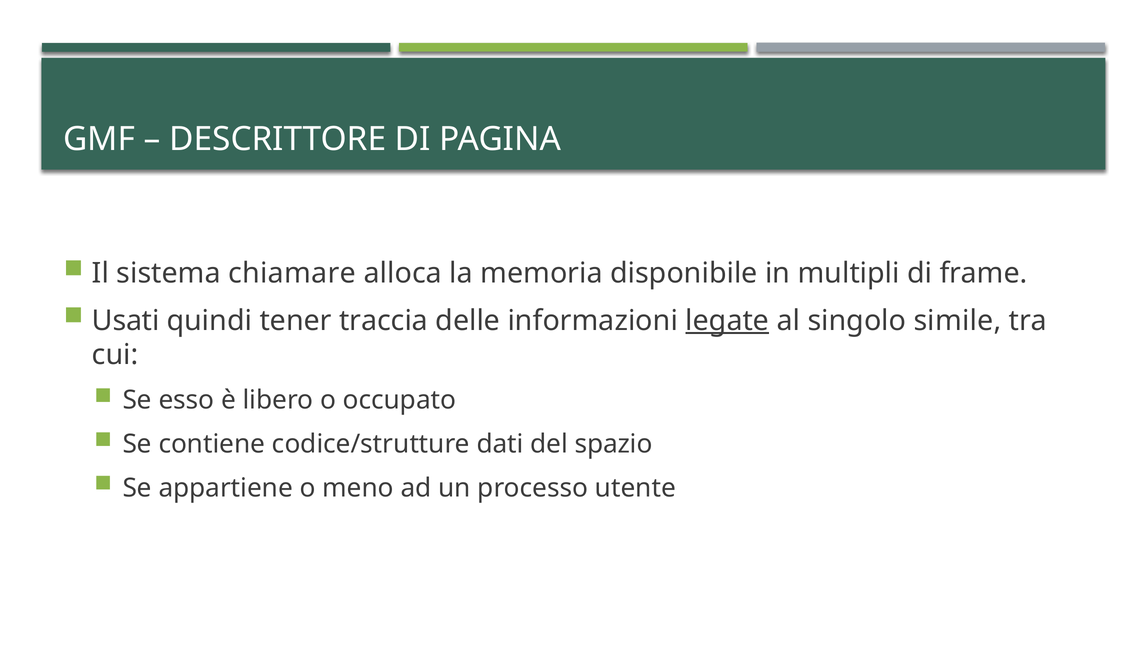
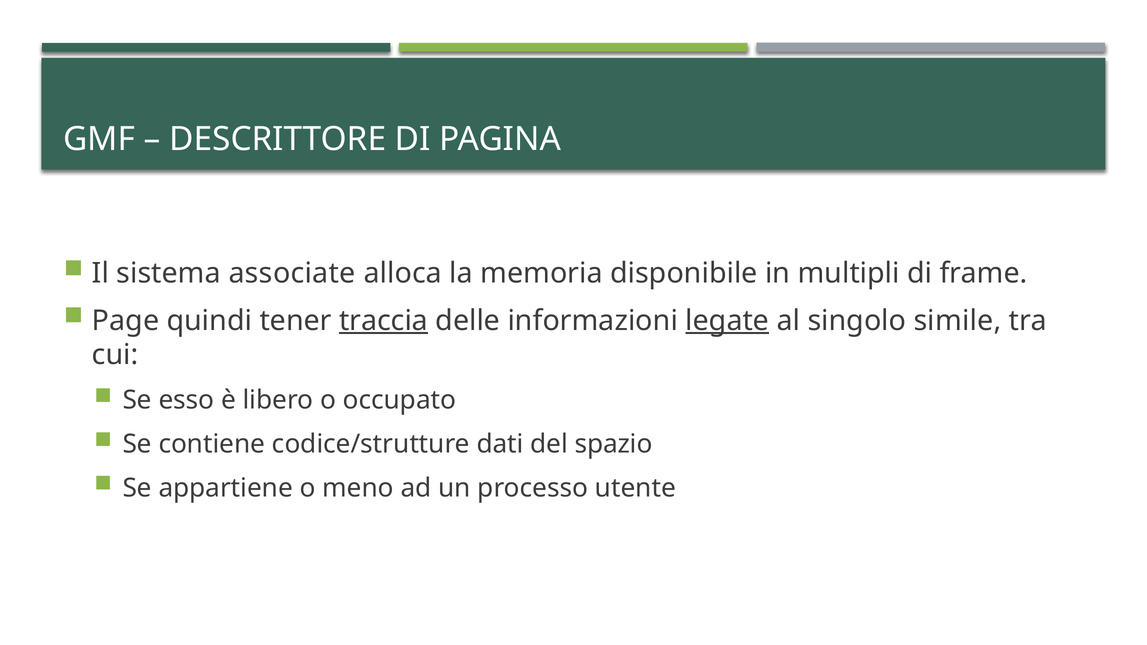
chiamare: chiamare -> associate (292, 273)
Usati: Usati -> Page (126, 321)
traccia underline: none -> present (384, 321)
